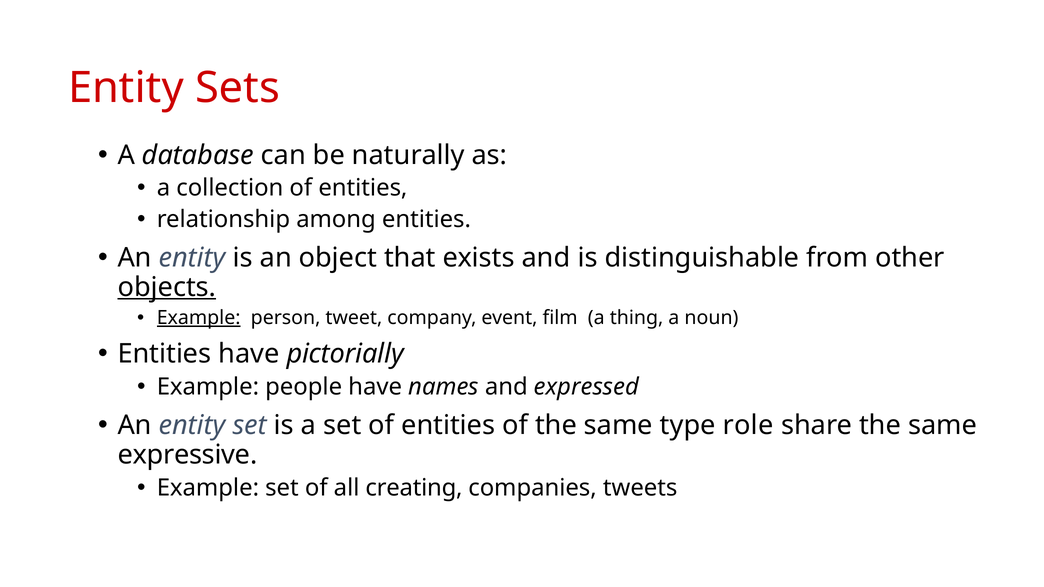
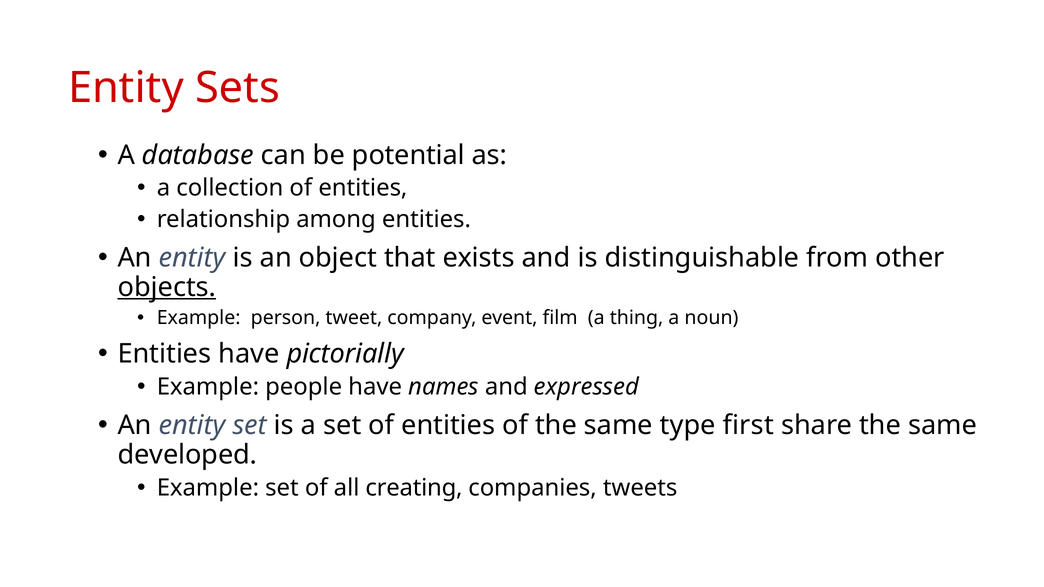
naturally: naturally -> potential (408, 155)
Example underline: present -> none (199, 318)
role: role -> first (748, 426)
expressive: expressive -> developed (187, 455)
